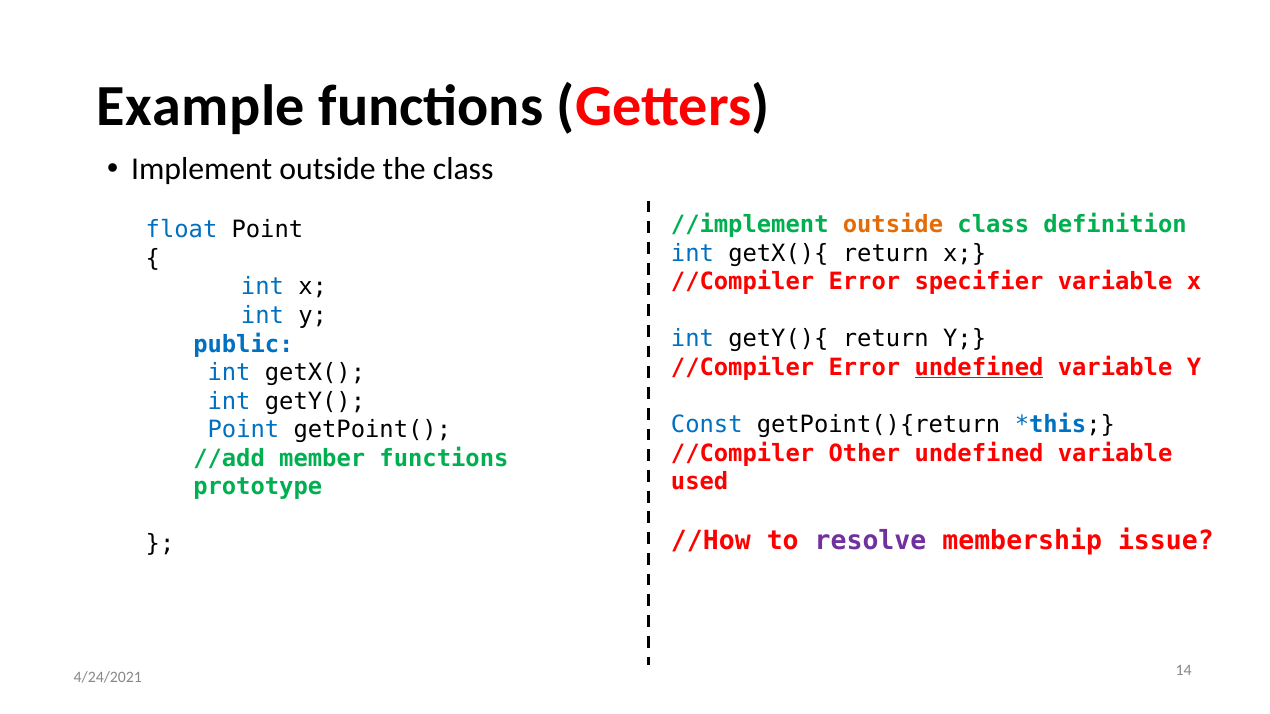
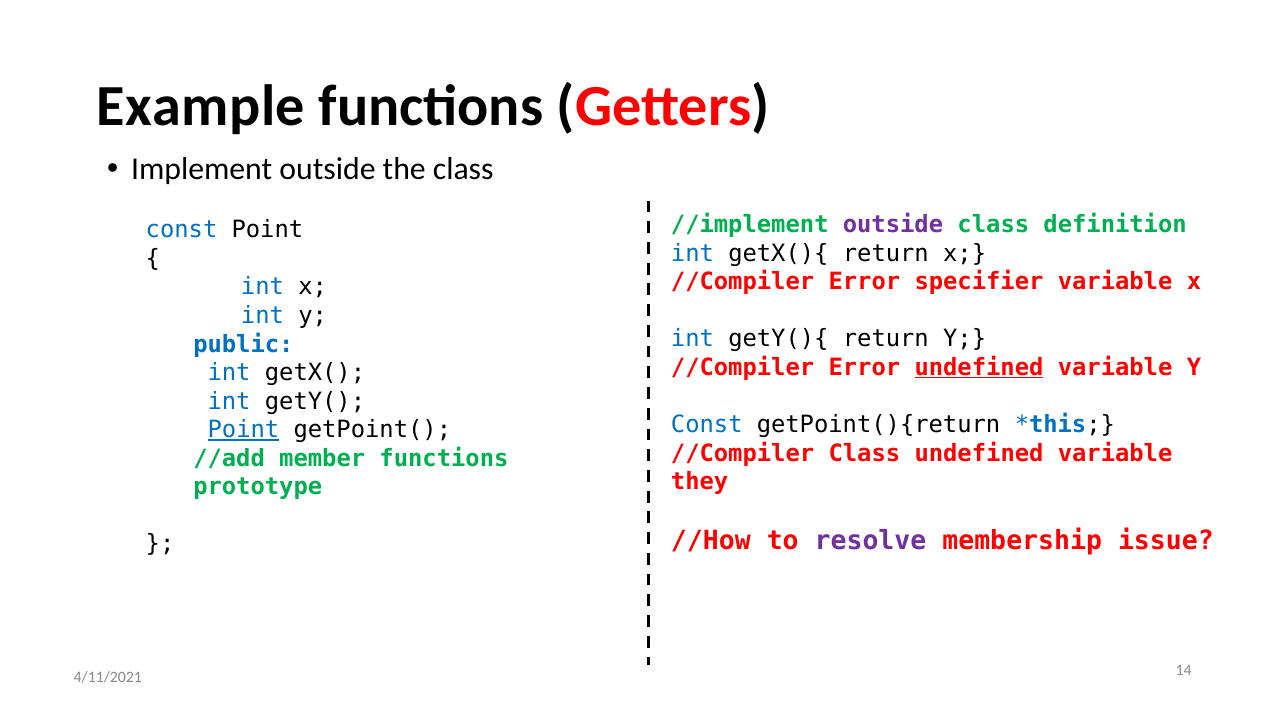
outside colour: orange -> purple (893, 225)
float: float -> const (182, 230)
Point underline: none -> present (243, 430)
//Compiler Other: Other -> Class (864, 453)
used: used -> they (700, 482)
4/24/2021: 4/24/2021 -> 4/11/2021 (108, 677)
